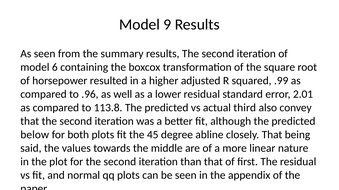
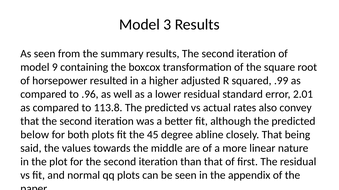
9: 9 -> 3 (167, 25)
6: 6 -> 9 (55, 67)
third: third -> rates (245, 108)
